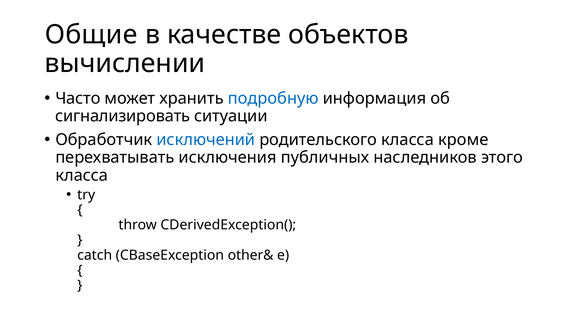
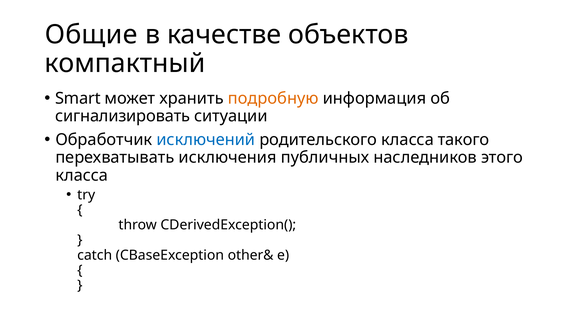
вычислении: вычислении -> компактный (125, 63)
Часто: Часто -> Smart (78, 98)
подробную colour: blue -> orange (273, 98)
кроме: кроме -> такого (463, 140)
